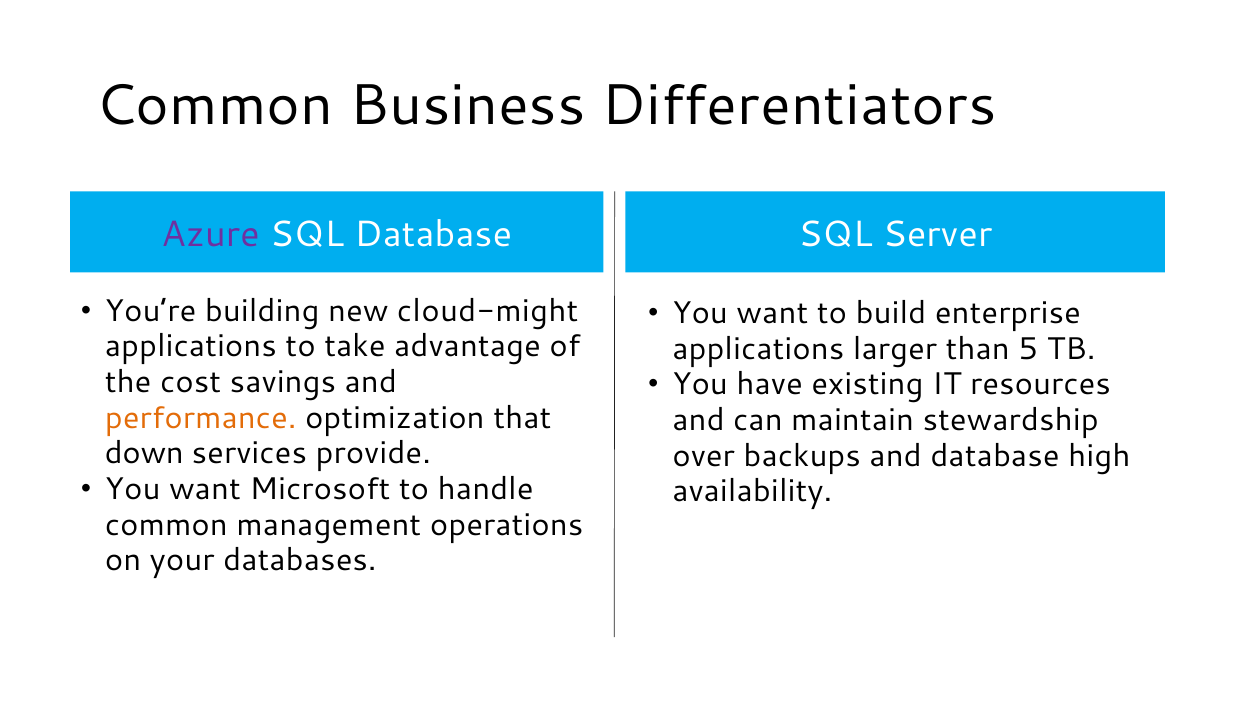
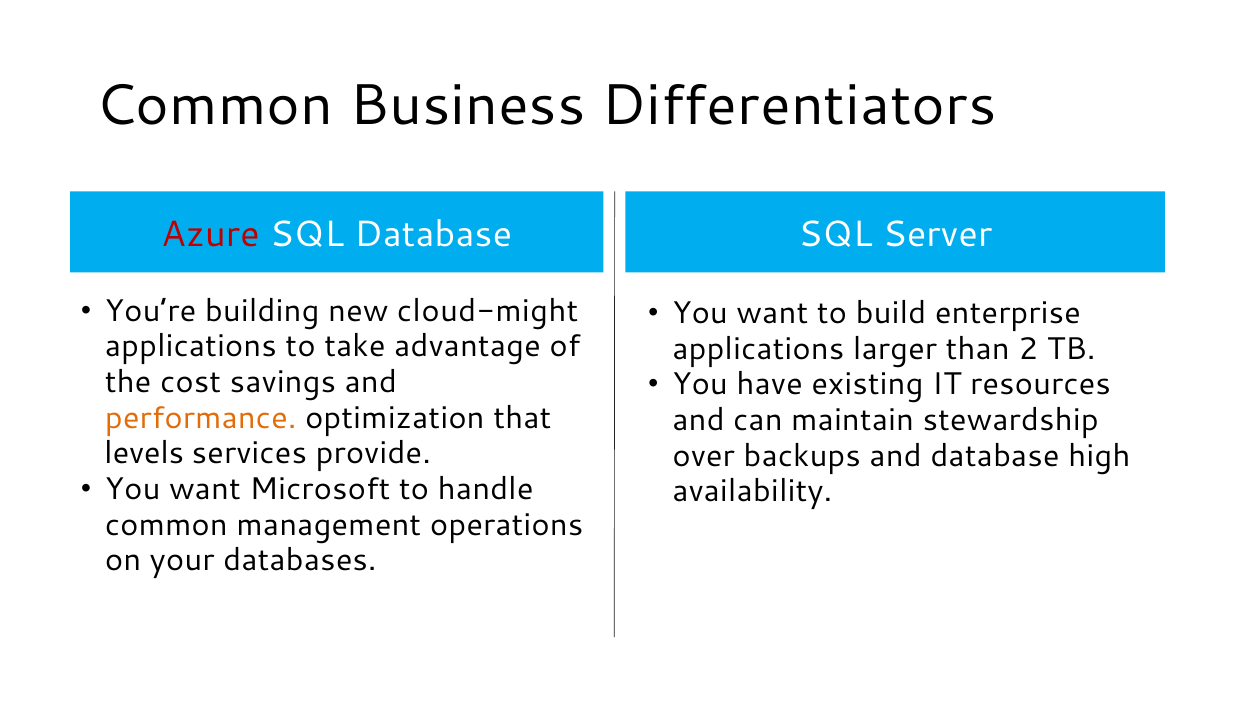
Azure colour: purple -> red (210, 234)
5: 5 -> 2 (1028, 349)
down: down -> levels (144, 453)
